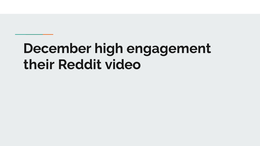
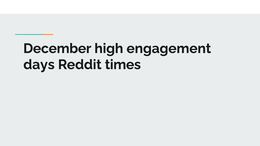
their: their -> days (39, 65)
video: video -> times (123, 65)
